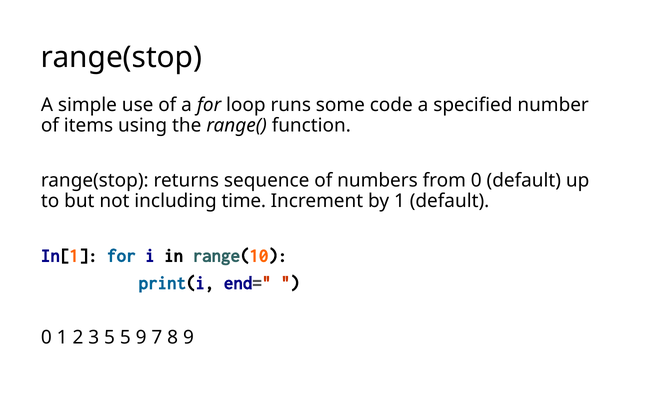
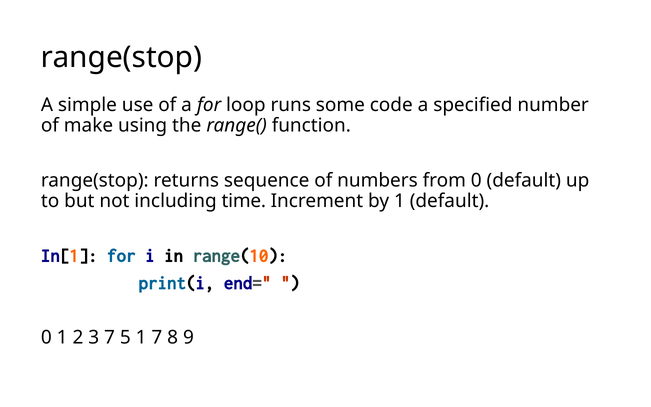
items: items -> make (88, 126)
3 5: 5 -> 7 (110, 337)
5 9: 9 -> 1 (141, 337)
